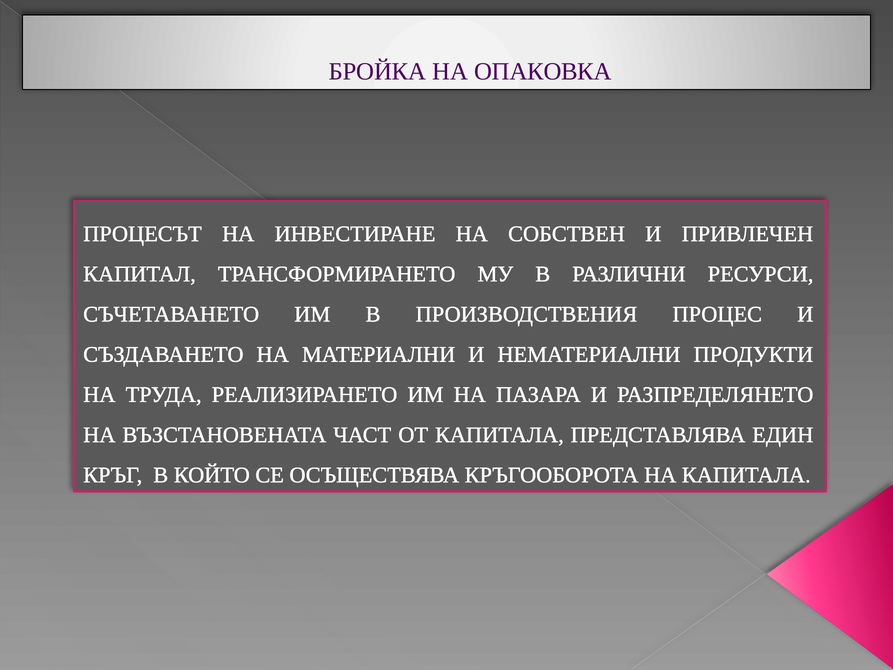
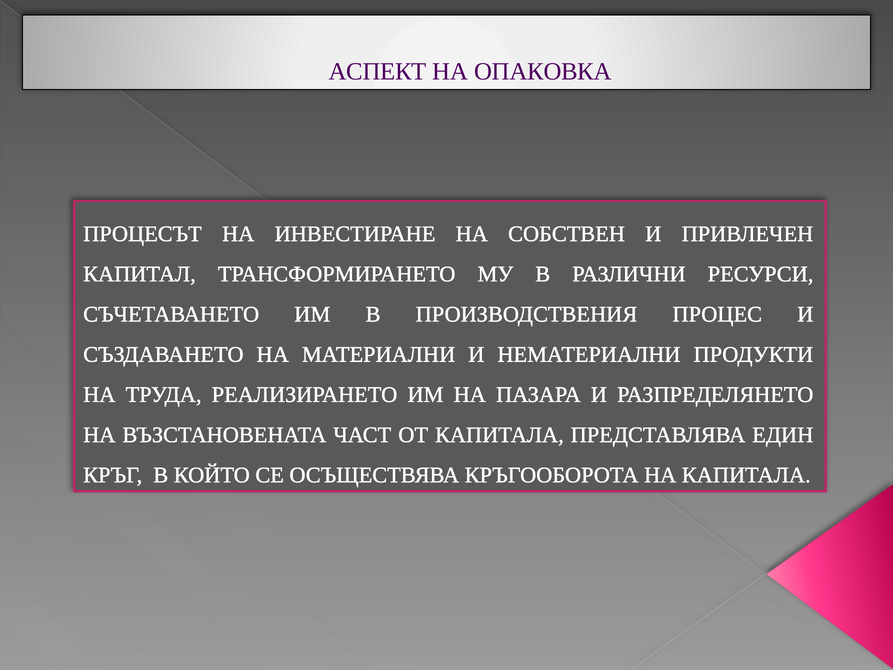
БРОЙКА: БРОЙКА -> АСПЕКТ (378, 72)
